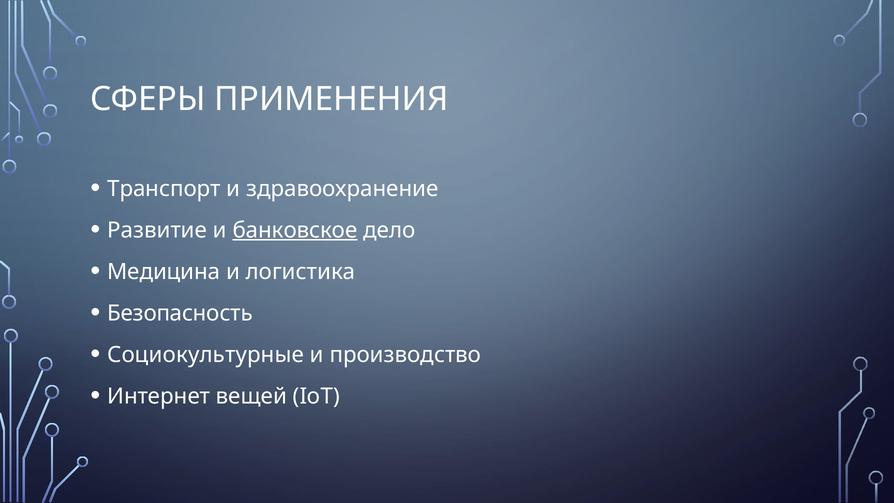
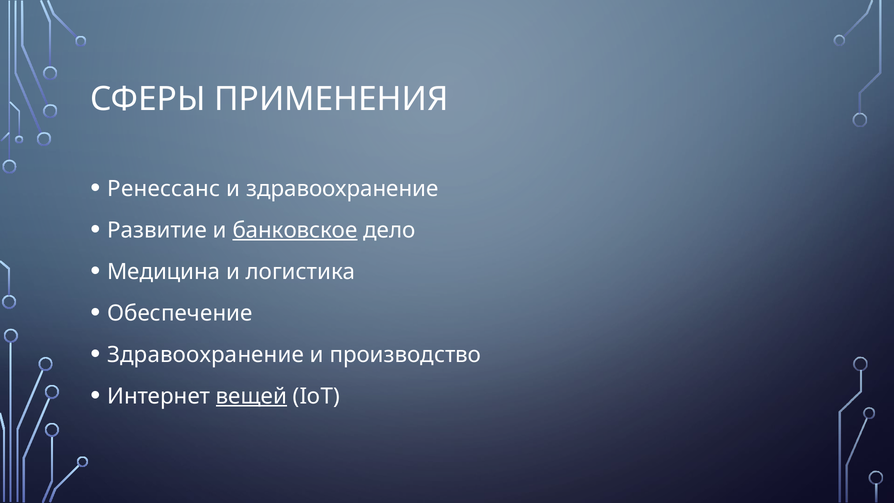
Транспорт: Транспорт -> Ренессанс (164, 189)
Безопасность: Безопасность -> Обеспечение (180, 313)
Социокультурные: Социокультурные -> Здравоохранение (206, 355)
вещей underline: none -> present (251, 396)
